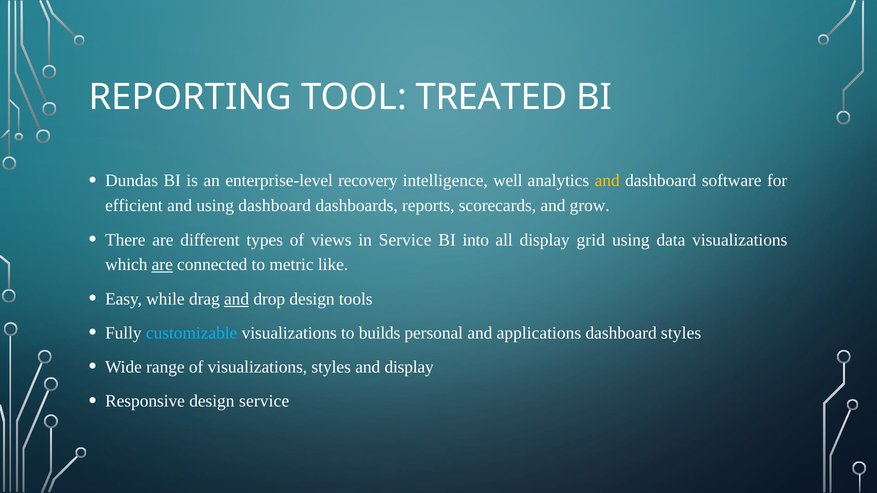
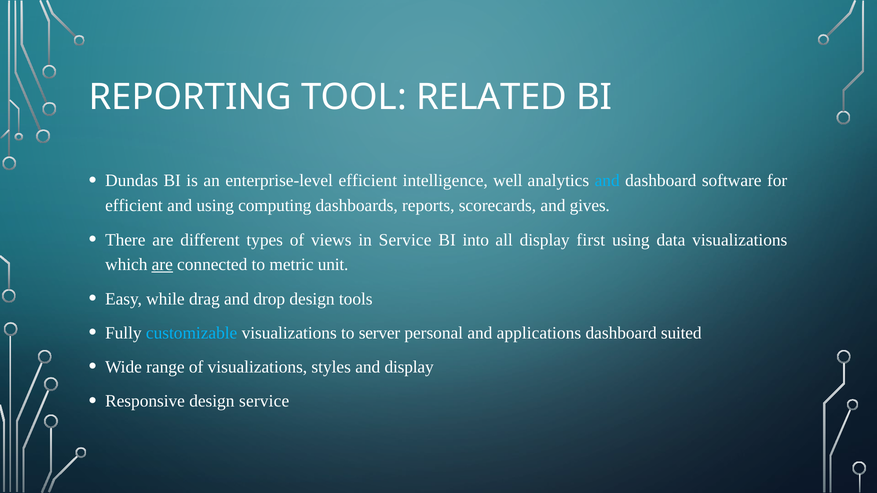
TREATED: TREATED -> RELATED (492, 97)
enterprise-level recovery: recovery -> efficient (368, 181)
and colour: yellow -> light blue (607, 181)
using dashboard: dashboard -> computing (275, 206)
grow: grow -> gives (590, 206)
grid: grid -> first (591, 240)
like: like -> unit (333, 265)
and underline: present -> none (237, 299)
builds: builds -> server (380, 333)
dashboard styles: styles -> suited (681, 333)
